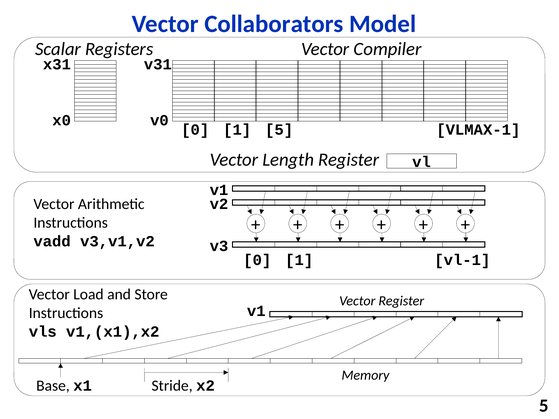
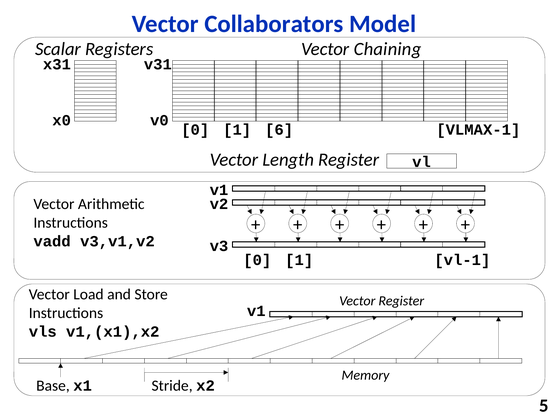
Compiler: Compiler -> Chaining (388, 49)
1 5: 5 -> 6 (279, 130)
